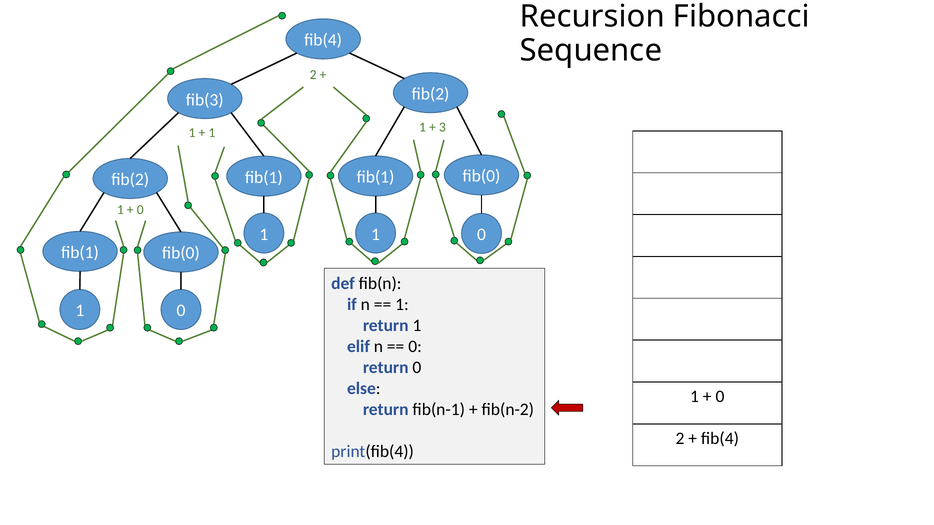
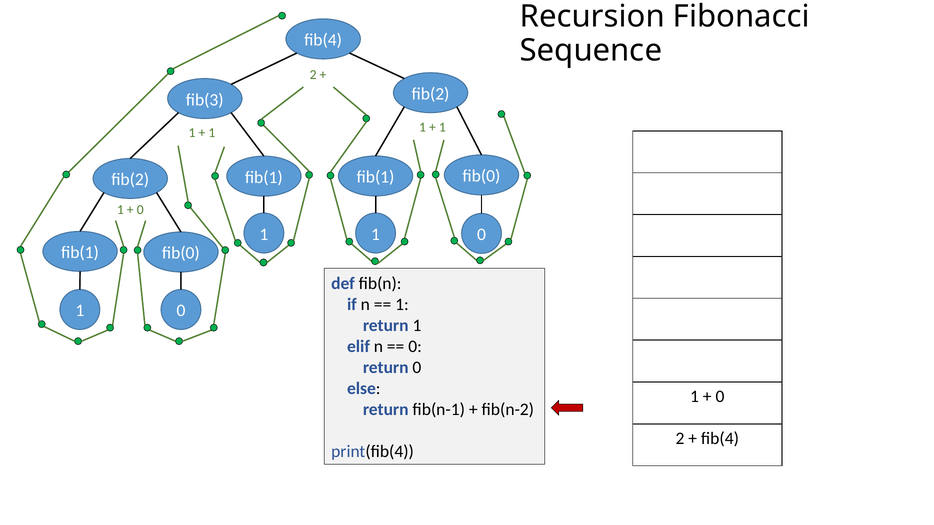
3: 3 -> 1 (442, 127)
